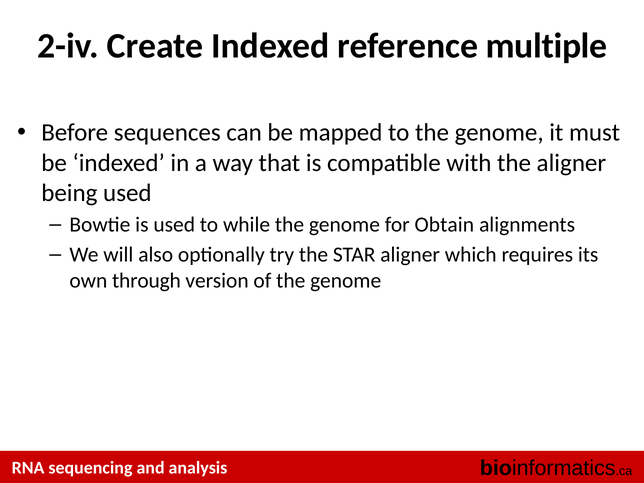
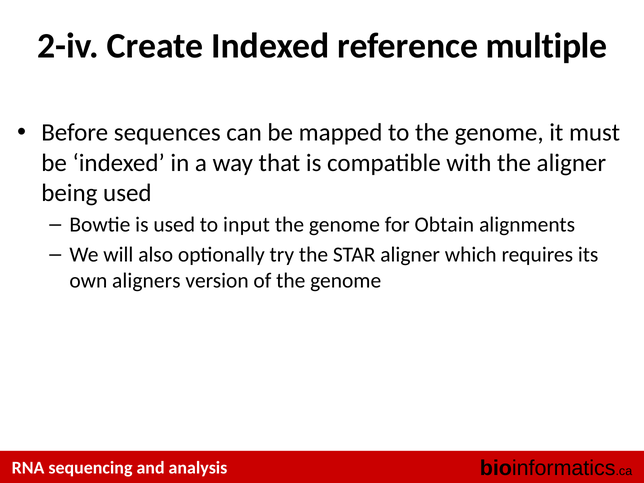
while: while -> input (246, 225)
through: through -> aligners (146, 281)
